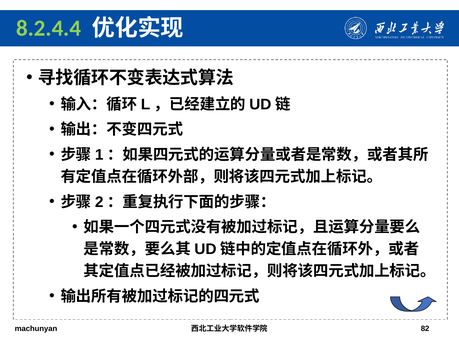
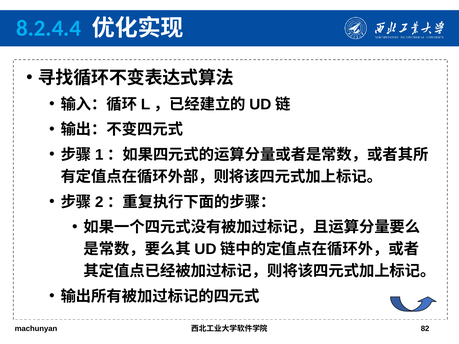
8.2.4.4 colour: light green -> light blue (49, 28)
